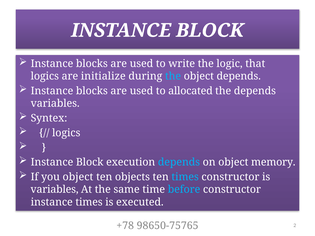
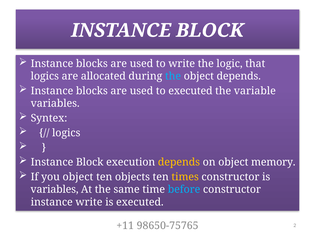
initialize: initialize -> allocated (103, 76)
to allocated: allocated -> executed (190, 91)
the depends: depends -> variable (255, 91)
depends colour: light blue -> yellow (179, 162)
times colour: light blue -> yellow (185, 177)
instance times: times -> write (89, 202)
+78: +78 -> +11 (125, 226)
